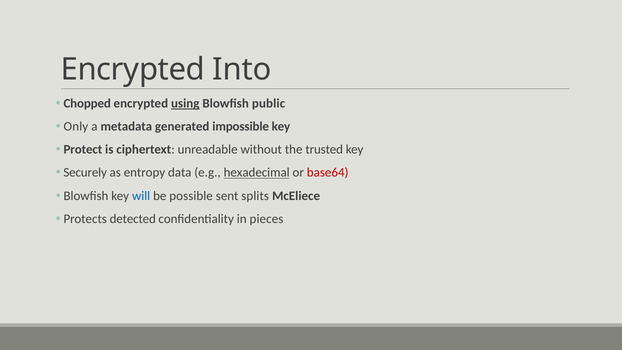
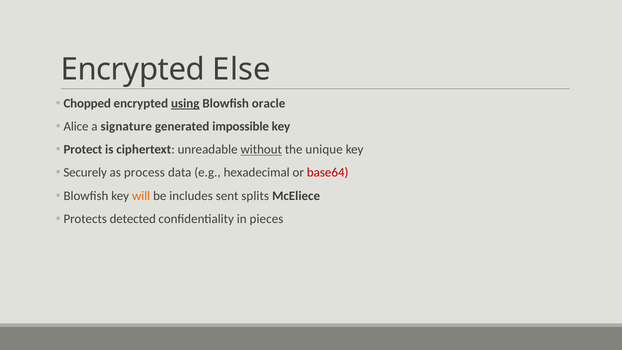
Into: Into -> Else (242, 70)
public: public -> oracle (269, 103)
Only: Only -> Alice (76, 126)
metadata: metadata -> signature (126, 126)
without underline: none -> present (261, 150)
trusted: trusted -> unique (324, 150)
entropy: entropy -> process (144, 173)
hexadecimal underline: present -> none (257, 173)
will colour: blue -> orange (141, 196)
possible: possible -> includes (191, 196)
